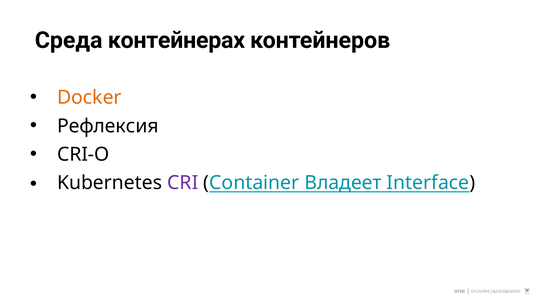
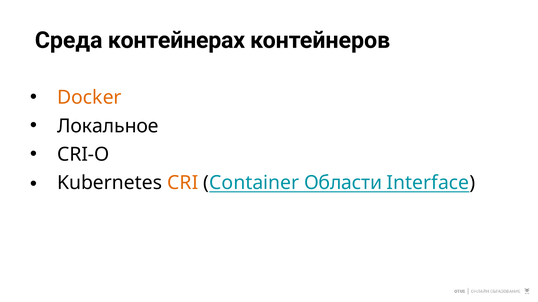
Рефлексия: Рефлексия -> Локальное (108, 126)
CRI colour: purple -> orange (183, 183)
Владеет: Владеет -> Области (343, 183)
